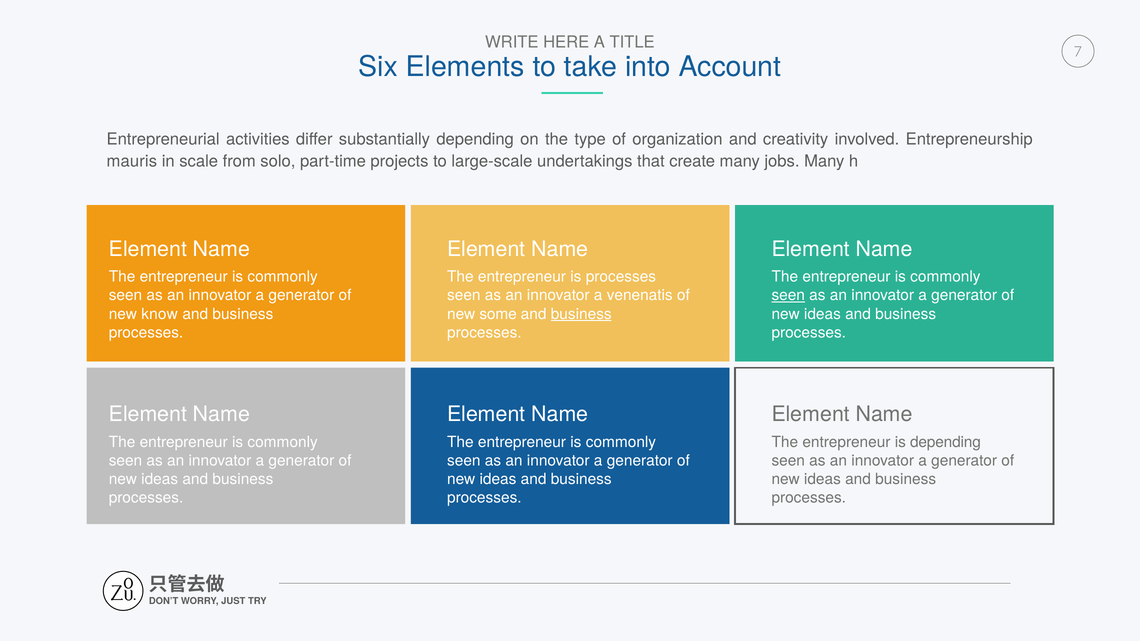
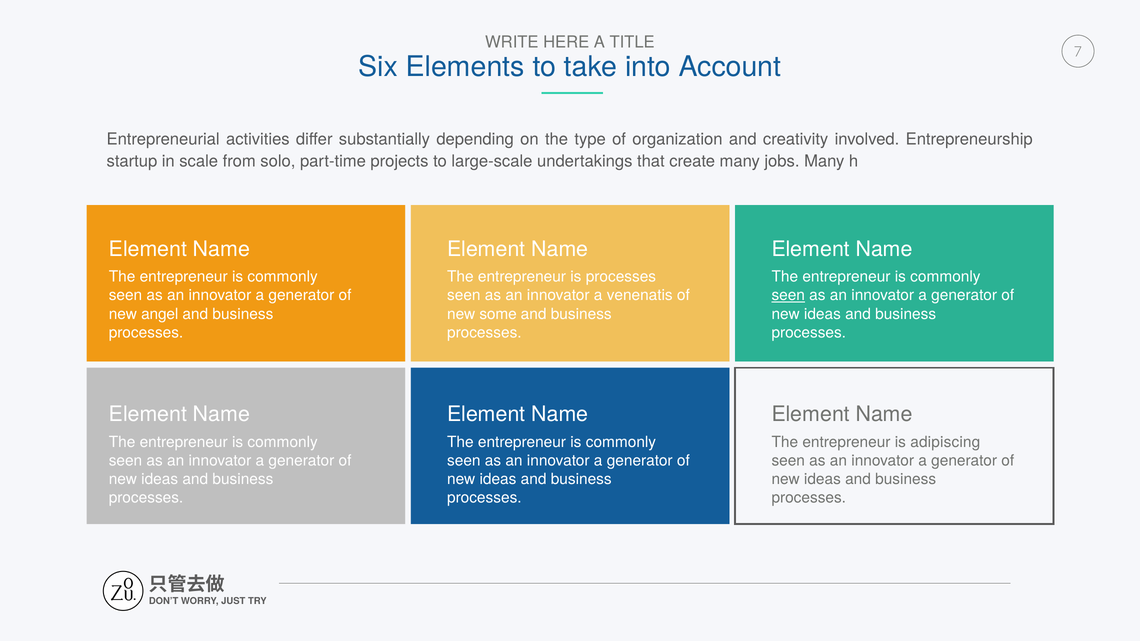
mauris: mauris -> startup (132, 161)
know: know -> angel (160, 314)
business underline: present -> none (581, 314)
is depending: depending -> adipiscing (945, 442)
